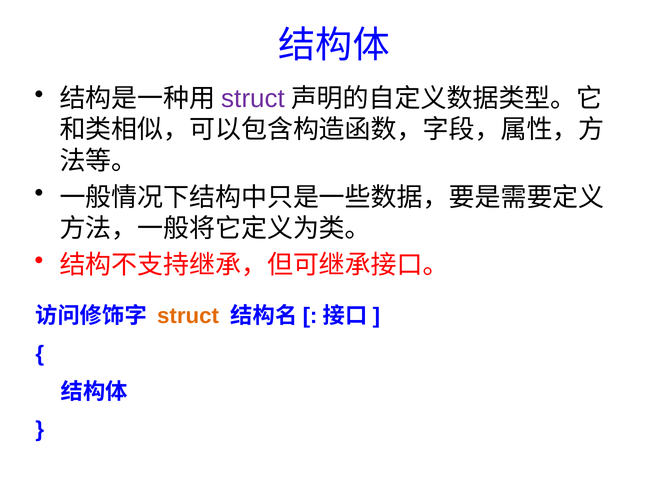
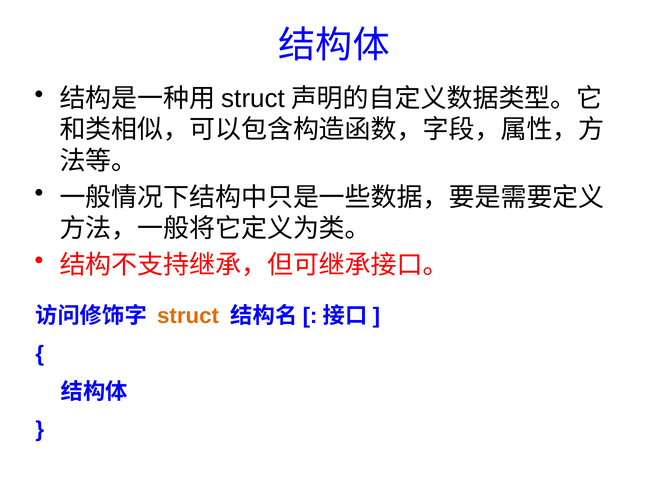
struct colour: purple -> black (253, 99)
